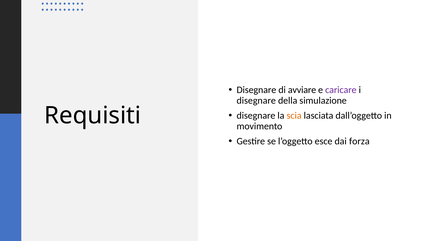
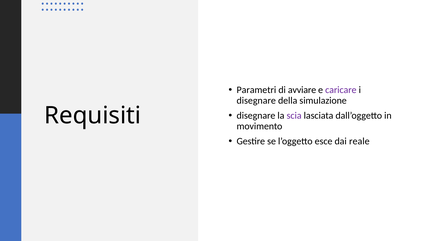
Disegnare: Disegnare -> Parametri (256, 90)
scia colour: orange -> purple (294, 115)
forza: forza -> reale (359, 141)
